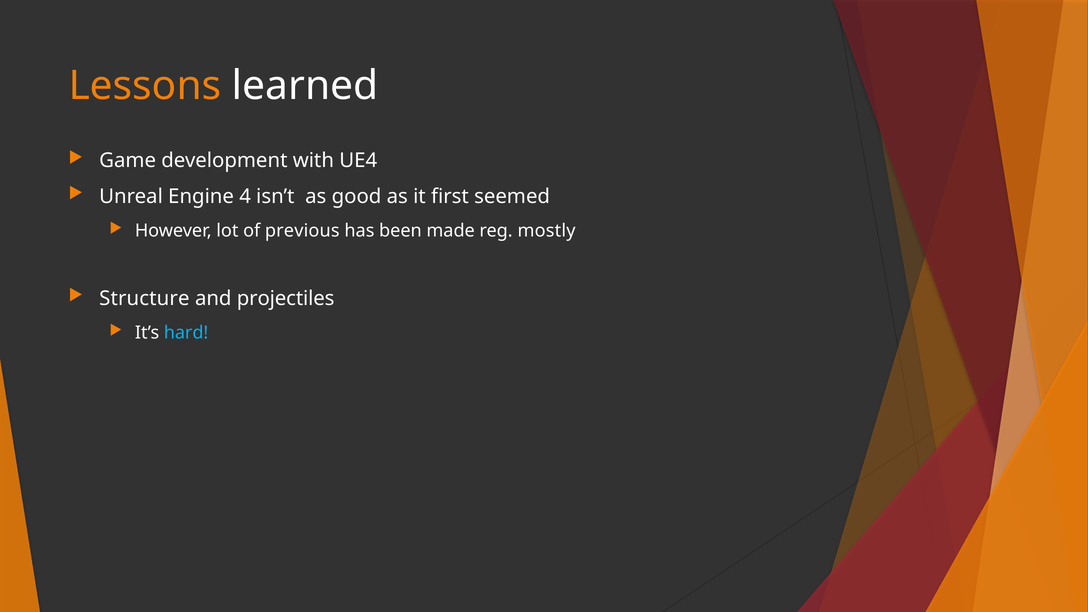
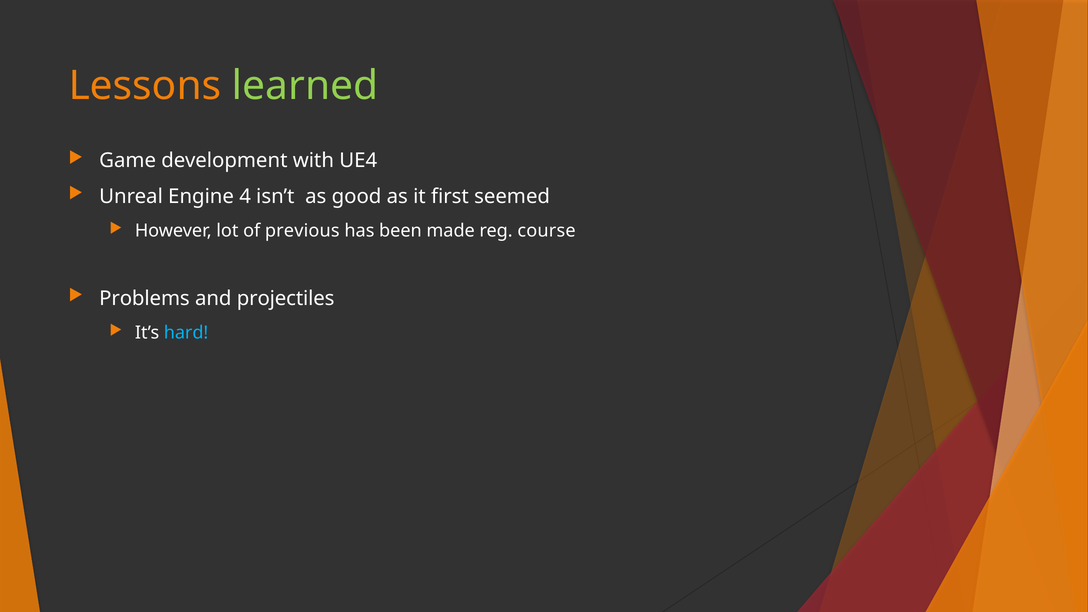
learned colour: white -> light green (305, 86)
mostly: mostly -> course (547, 231)
Structure: Structure -> Problems (144, 299)
